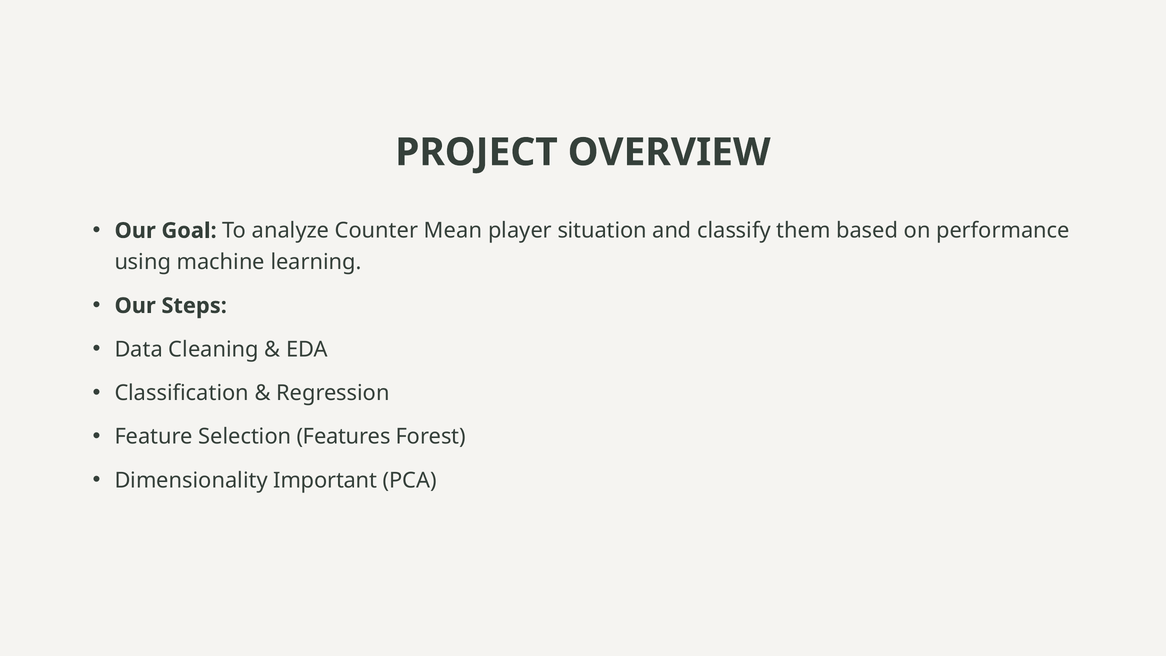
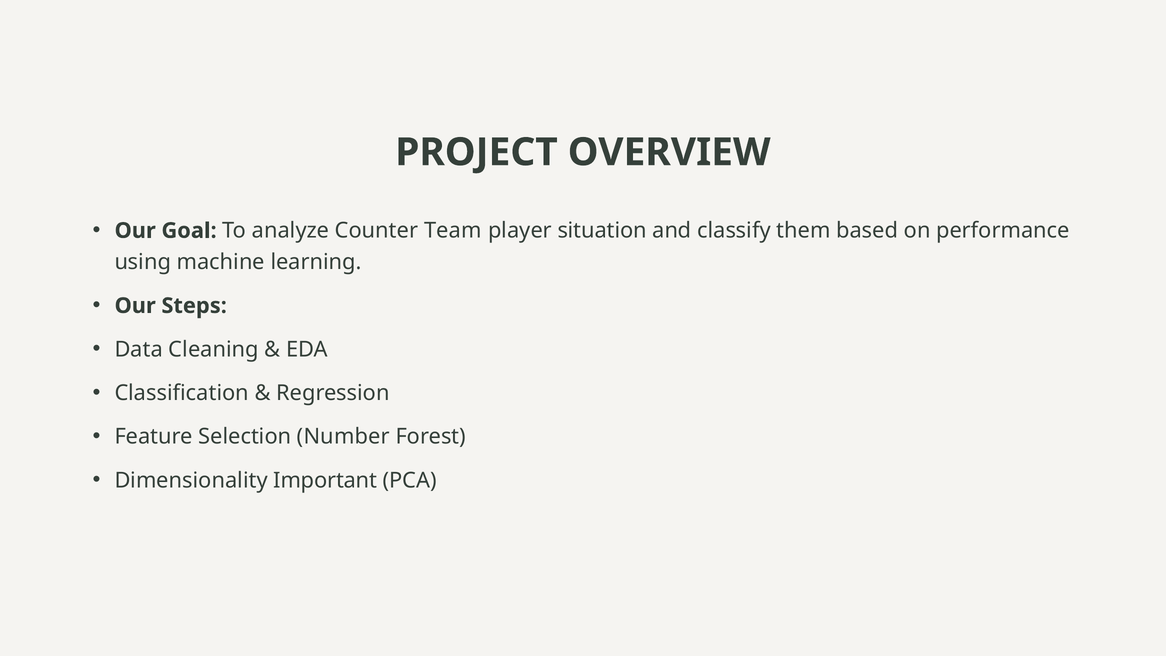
Mean: Mean -> Team (453, 231)
Features: Features -> Number (343, 437)
